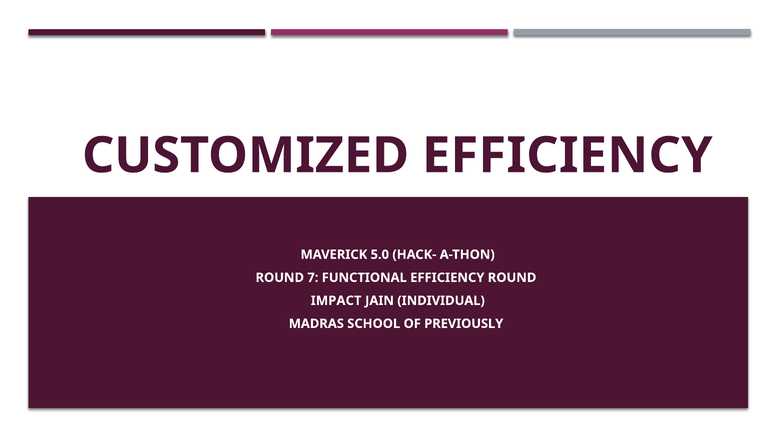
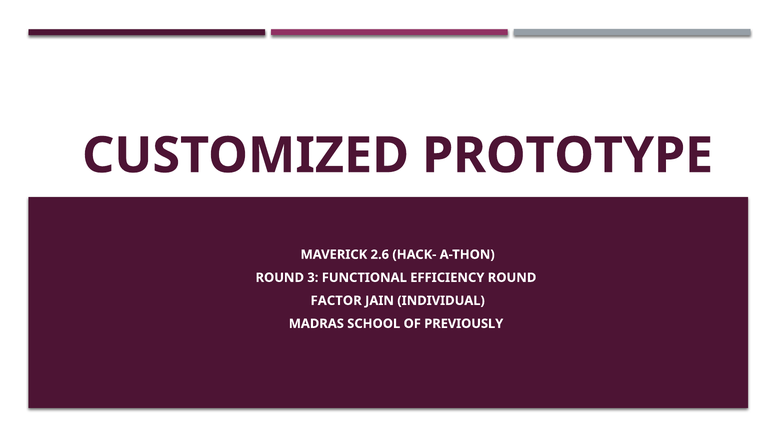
CUSTOMIZED EFFICIENCY: EFFICIENCY -> PROTOTYPE (568, 156)
5.0: 5.0 -> 2.6 (380, 255)
7: 7 -> 3 (313, 278)
IMPACT: IMPACT -> FACTOR (336, 301)
